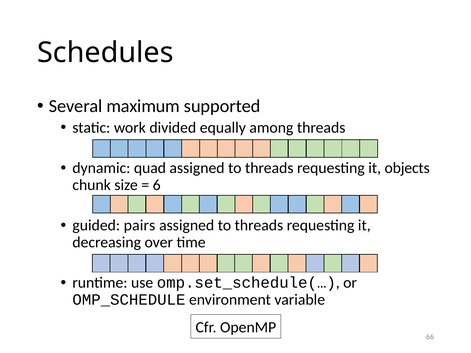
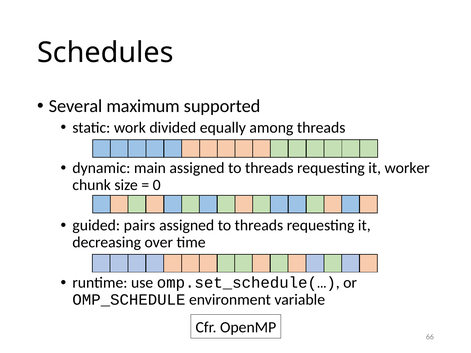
quad: quad -> main (150, 168)
objects: objects -> worker (407, 168)
6: 6 -> 0 (157, 185)
